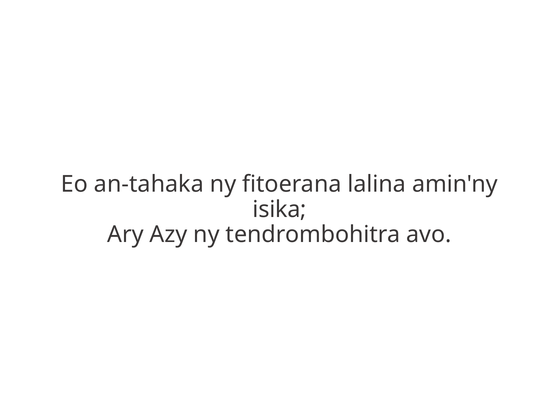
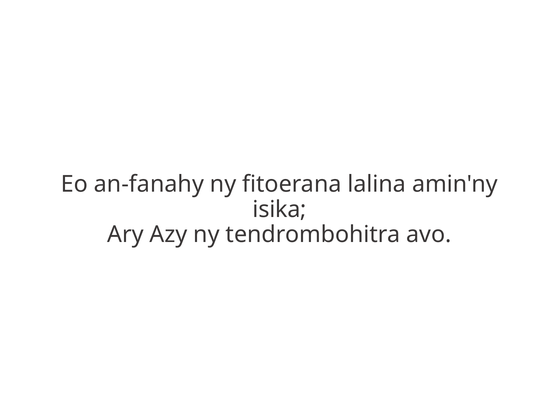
an-tahaka: an-tahaka -> an-fanahy (149, 184)
